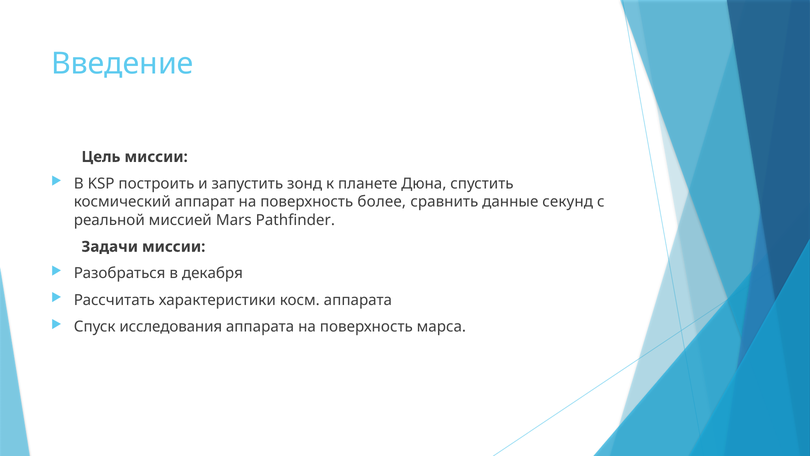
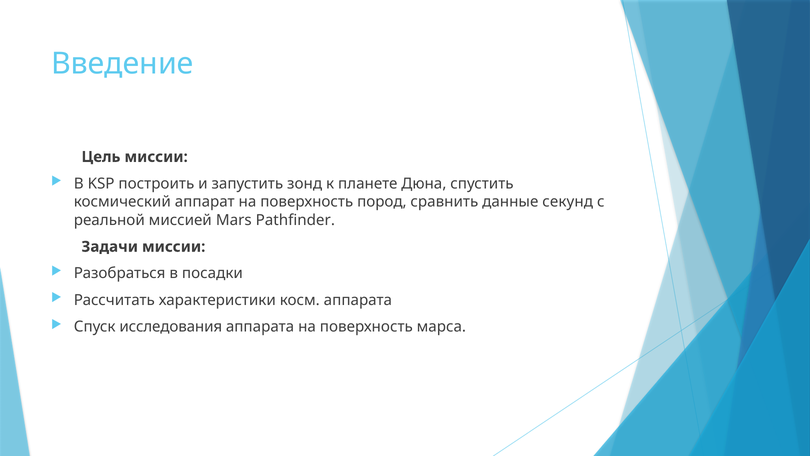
более: более -> пород (382, 202)
декабря: декабря -> посадки (212, 273)
